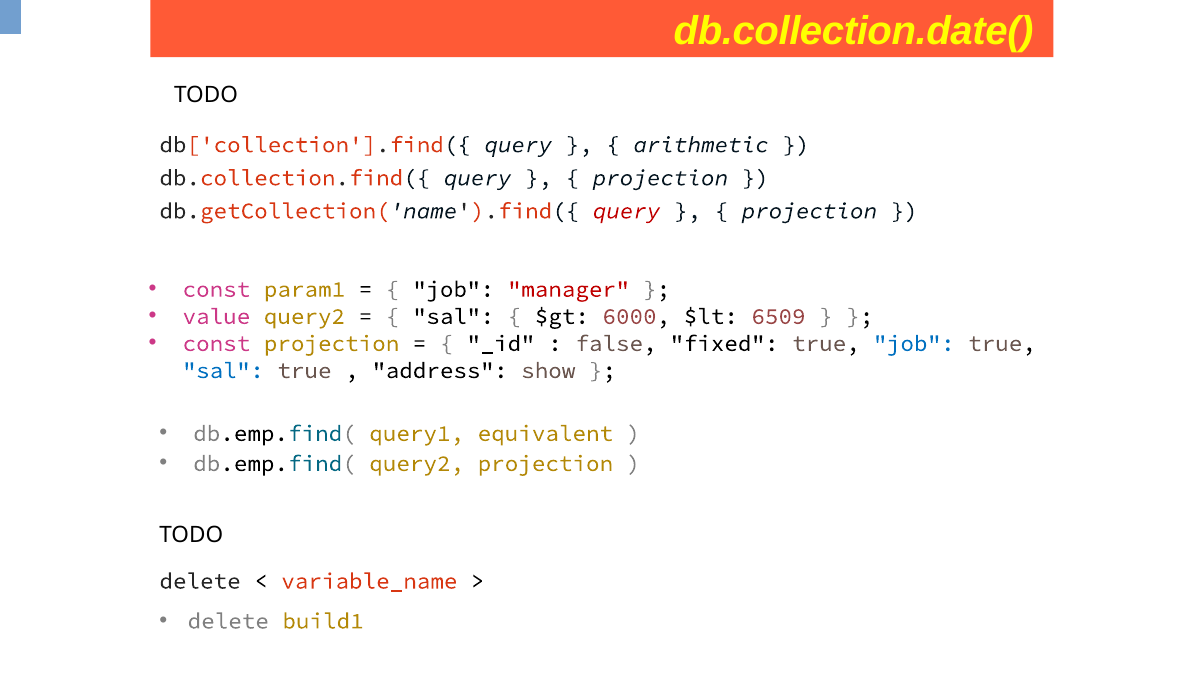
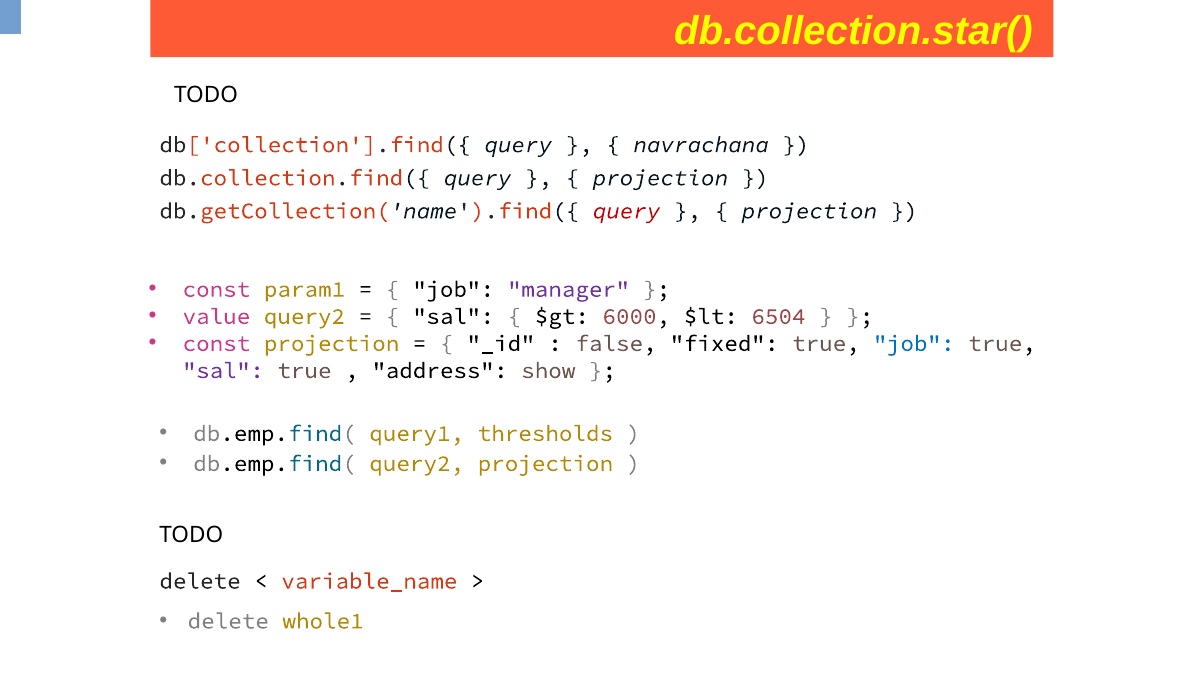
db.collection.date(: db.collection.date( -> db.collection.star( (853, 31)
arithmetic: arithmetic -> navrachana (701, 145)
manager colour: red -> purple (569, 289)
6509: 6509 -> 6504 (779, 316)
sal colour: blue -> purple (223, 371)
equivalent: equivalent -> thresholds (545, 434)
build1: build1 -> whole1 (323, 621)
